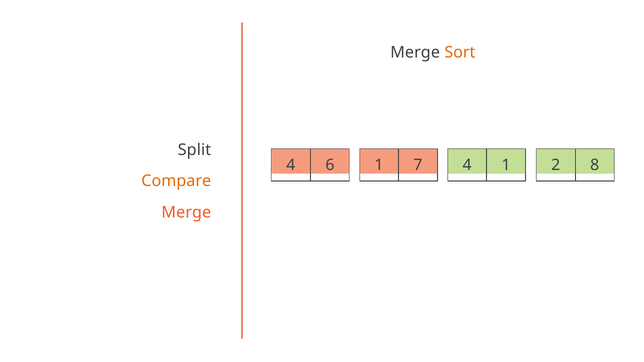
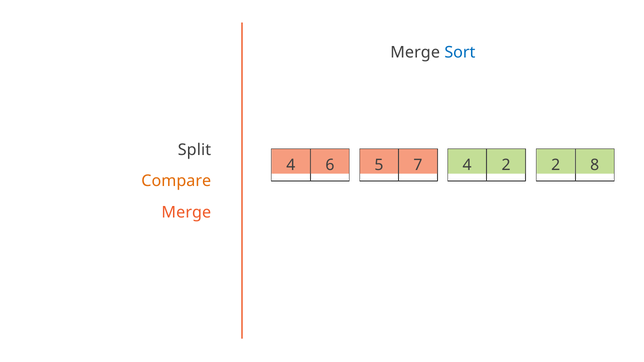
Sort colour: orange -> blue (460, 53)
6 1: 1 -> 5 (379, 165)
4 1: 1 -> 2 (506, 165)
